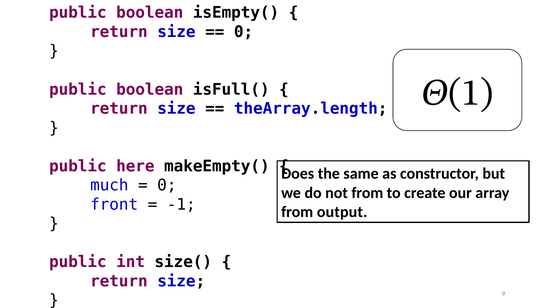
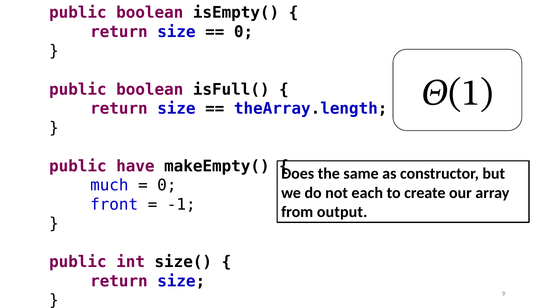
here: here -> have (135, 166)
not from: from -> each (367, 193)
